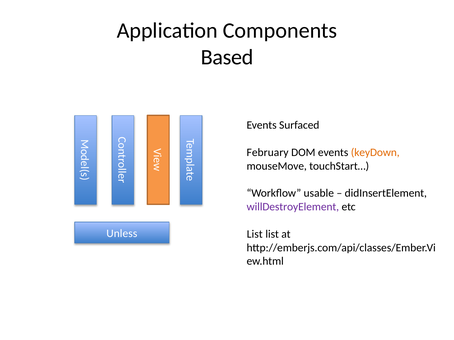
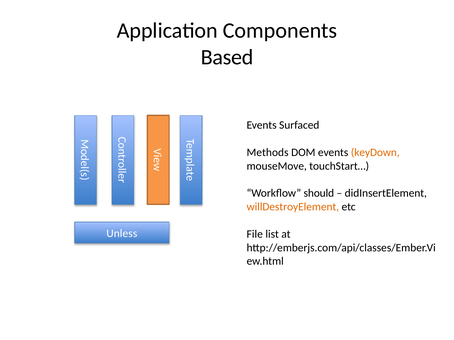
February: February -> Methods (268, 153)
usable: usable -> should (319, 194)
willDestroyElement colour: purple -> orange (293, 207)
List: List -> File (255, 234)
